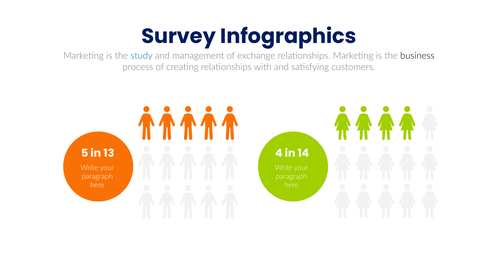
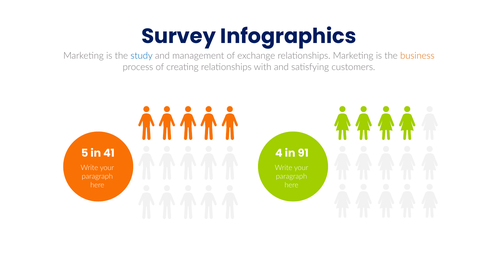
business colour: black -> orange (417, 56)
13: 13 -> 41 (109, 153)
14: 14 -> 91 (303, 153)
